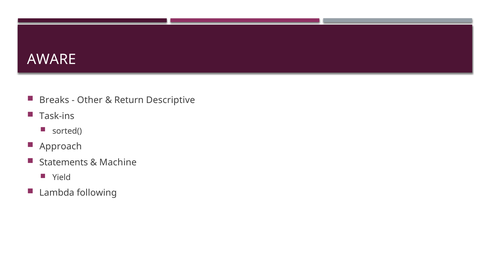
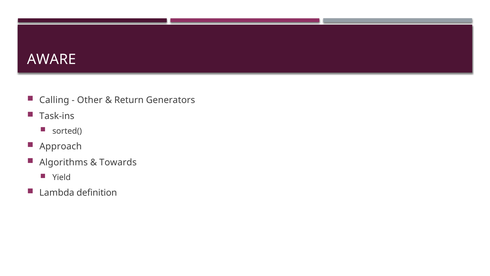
Breaks: Breaks -> Calling (54, 100)
Descriptive: Descriptive -> Generators (171, 100)
Statements: Statements -> Algorithms (64, 162)
Machine: Machine -> Towards (118, 162)
following: following -> definition (97, 193)
